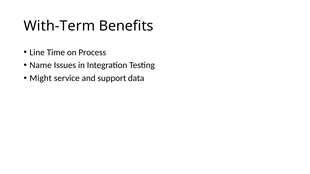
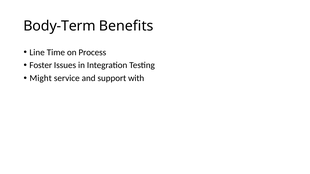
With-Term: With-Term -> Body-Term (60, 26)
Name: Name -> Foster (41, 65)
data: data -> with (136, 78)
